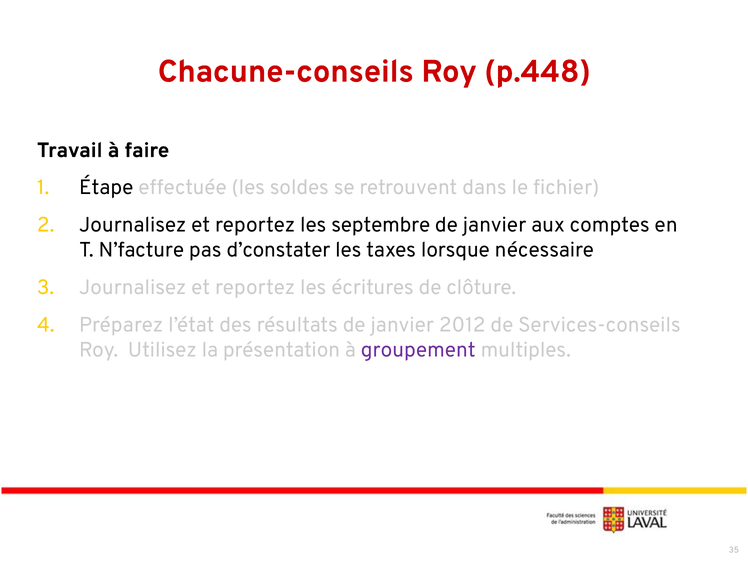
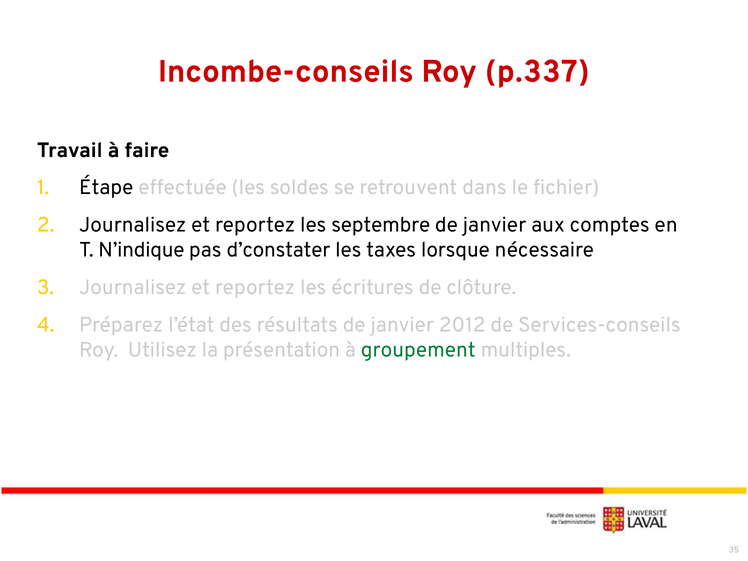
Chacune-conseils: Chacune-conseils -> Incombe-conseils (286, 71)
p.448: p.448 -> p.337 (537, 71)
N’facture: N’facture -> N’indique (141, 250)
groupement colour: purple -> green (418, 350)
